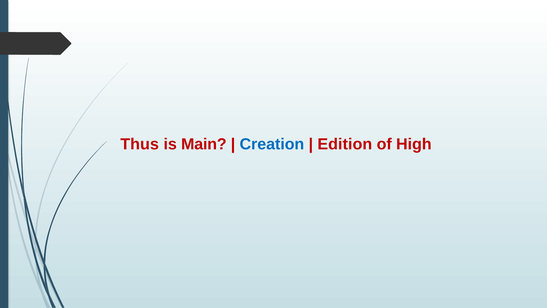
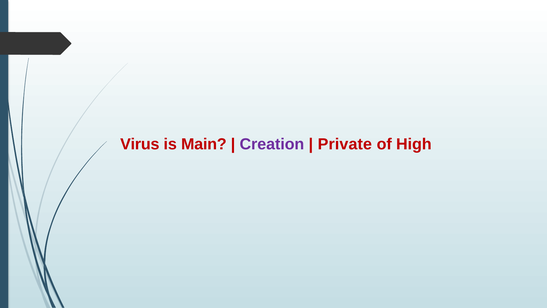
Thus: Thus -> Virus (140, 144)
Creation colour: blue -> purple (272, 144)
Edition: Edition -> Private (345, 144)
